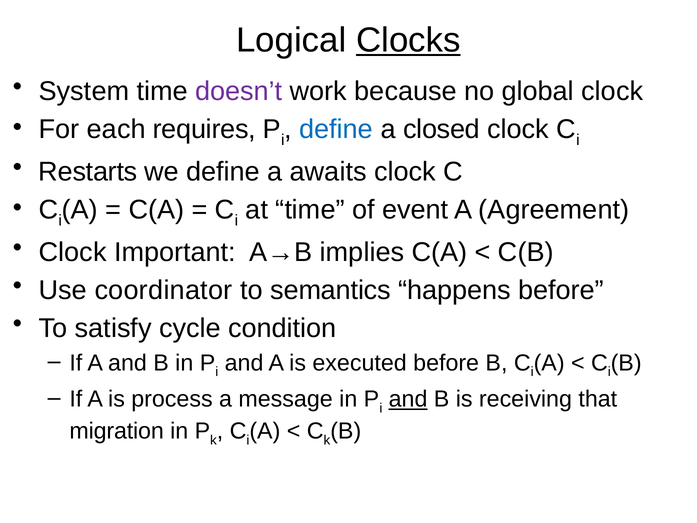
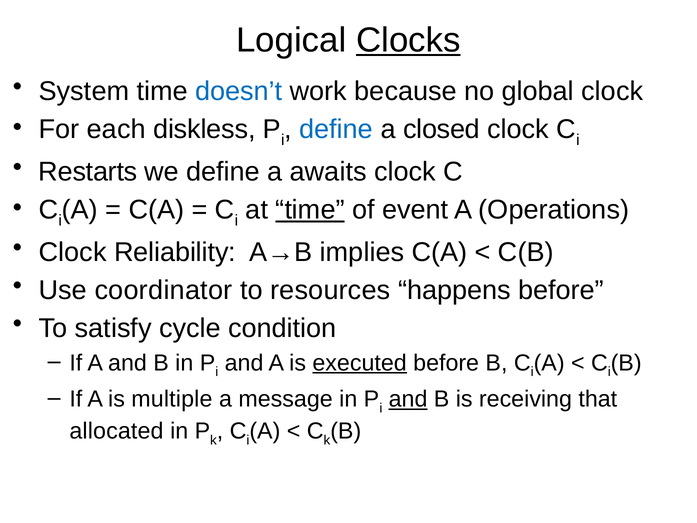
doesn’t colour: purple -> blue (239, 91)
requires: requires -> diskless (204, 129)
time underline: none -> present (310, 210)
Agreement: Agreement -> Operations (554, 210)
Important: Important -> Reliability (175, 252)
semantics: semantics -> resources (330, 290)
executed underline: none -> present (360, 363)
process: process -> multiple (172, 399)
migration: migration -> allocated (116, 431)
